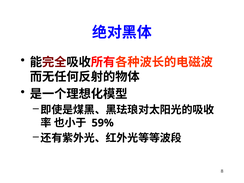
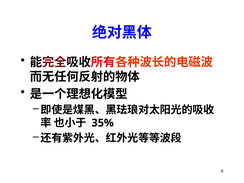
59%: 59% -> 35% (103, 123)
